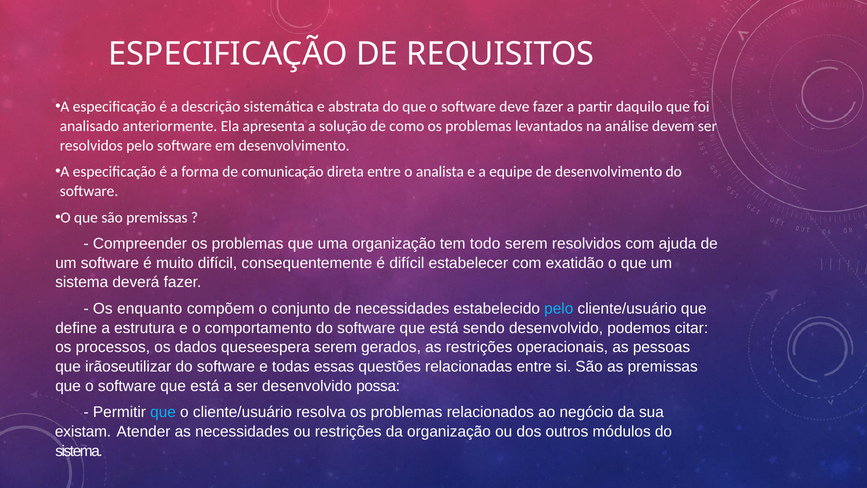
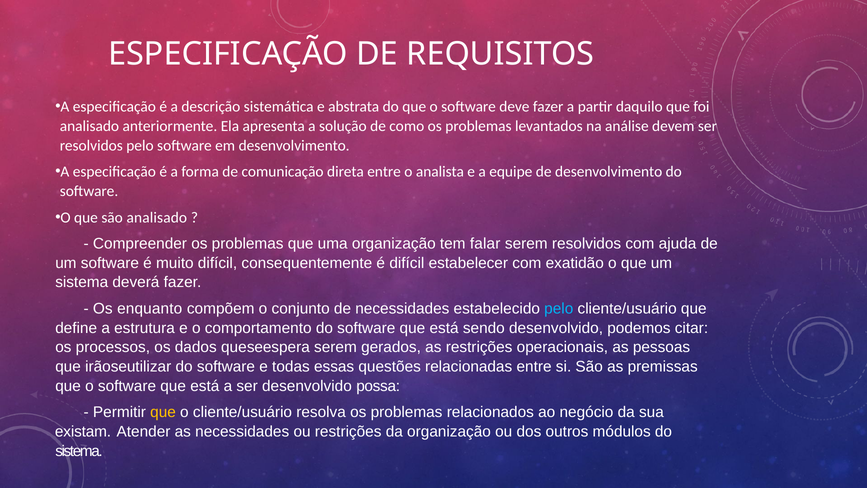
são premissas: premissas -> analisado (157, 217)
todo: todo -> falar (485, 244)
que colour: light blue -> yellow (163, 412)
